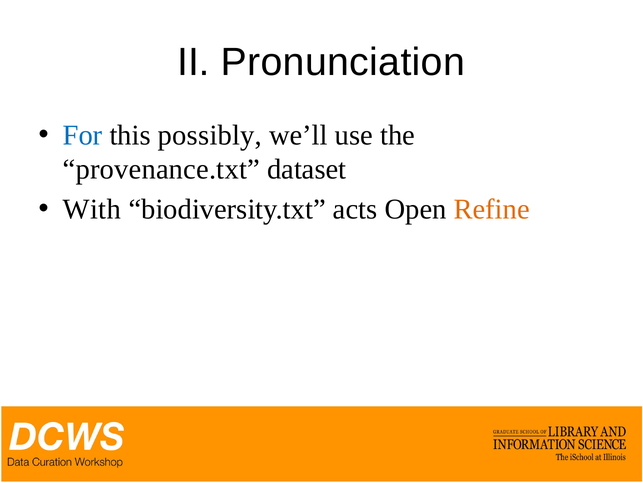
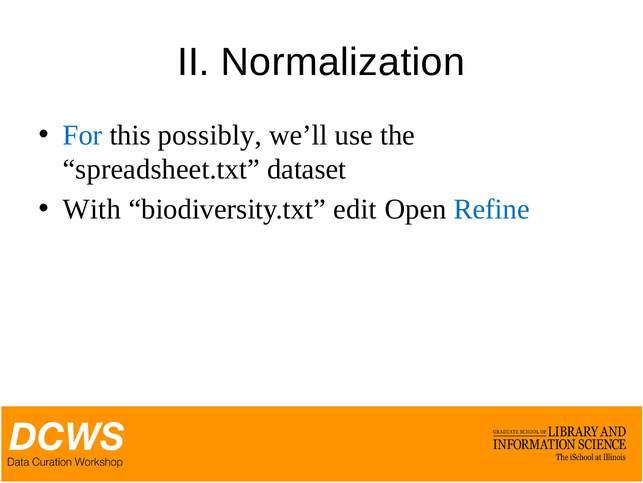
Pronunciation: Pronunciation -> Normalization (343, 62)
provenance.txt: provenance.txt -> spreadsheet.txt (161, 169)
acts: acts -> edit (355, 209)
Refine colour: orange -> blue (492, 209)
